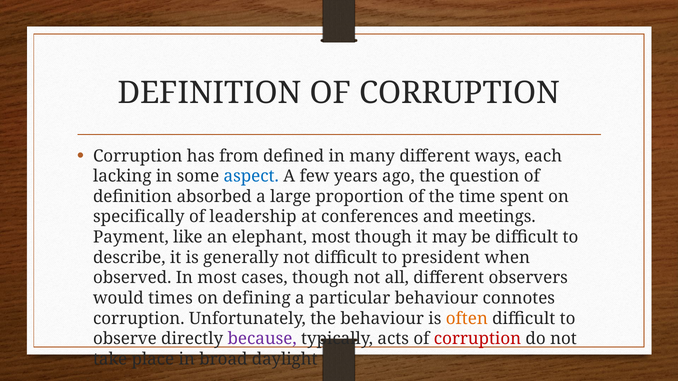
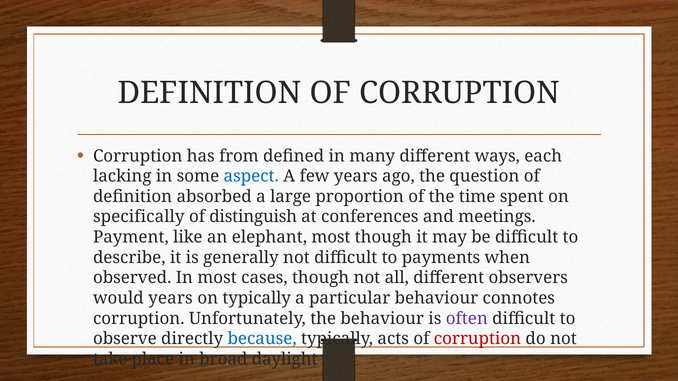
leadership: leadership -> distinguish (253, 217)
president: president -> payments (441, 258)
would times: times -> years (170, 298)
on defining: defining -> typically (257, 298)
often colour: orange -> purple (467, 319)
because colour: purple -> blue (262, 339)
